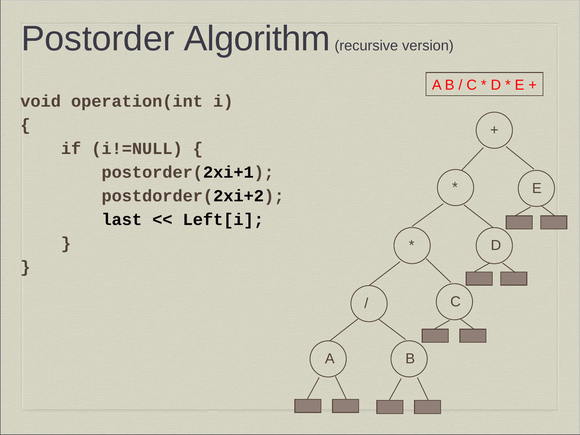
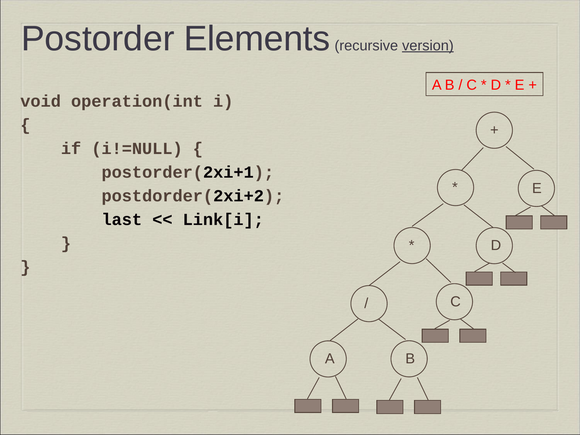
Algorithm: Algorithm -> Elements (257, 39)
version underline: none -> present (428, 46)
Left[i: Left[i -> Link[i (223, 220)
